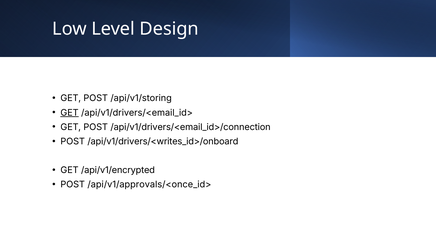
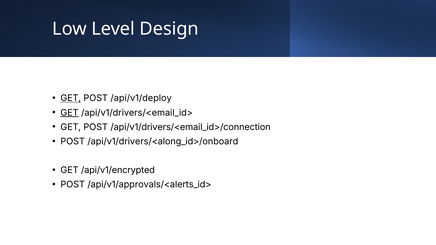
GET underline: none -> present (71, 98)
/api/v1/storing: /api/v1/storing -> /api/v1/deploy (141, 98)
/api/v1/drivers/<writes_id>/onboard: /api/v1/drivers/<writes_id>/onboard -> /api/v1/drivers/<along_id>/onboard (163, 142)
/api/v1/approvals/<once_id>: /api/v1/approvals/<once_id> -> /api/v1/approvals/<alerts_id> (149, 185)
